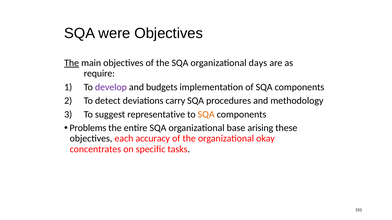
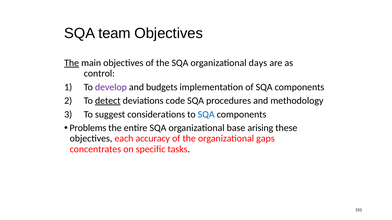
were: were -> team (114, 33)
require: require -> control (99, 74)
detect underline: none -> present (108, 101)
carry: carry -> code (175, 101)
representative: representative -> considerations (156, 115)
SQA colour: orange -> blue (206, 115)
okay: okay -> gaps (265, 139)
